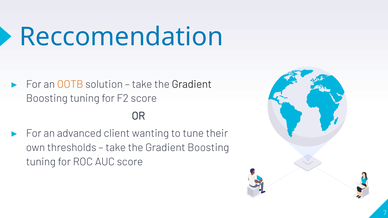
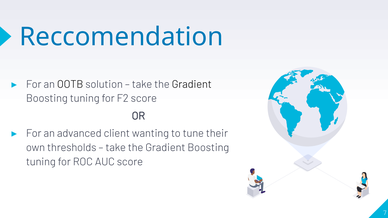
OOTB colour: orange -> black (70, 84)
